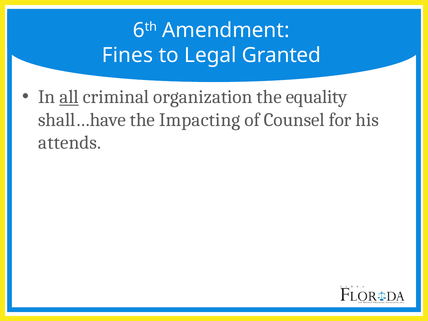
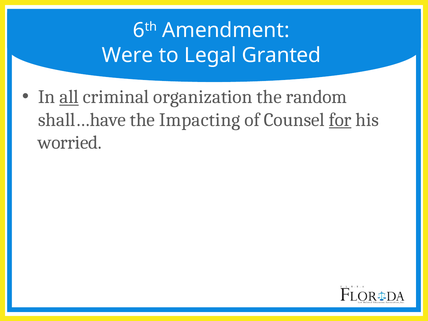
Fines: Fines -> Were (128, 55)
equality: equality -> random (317, 97)
for underline: none -> present (340, 120)
attends: attends -> worried (70, 143)
